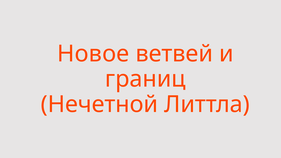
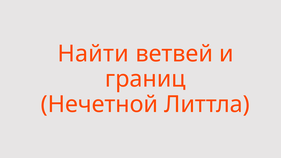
Новое: Новое -> Найти (93, 54)
